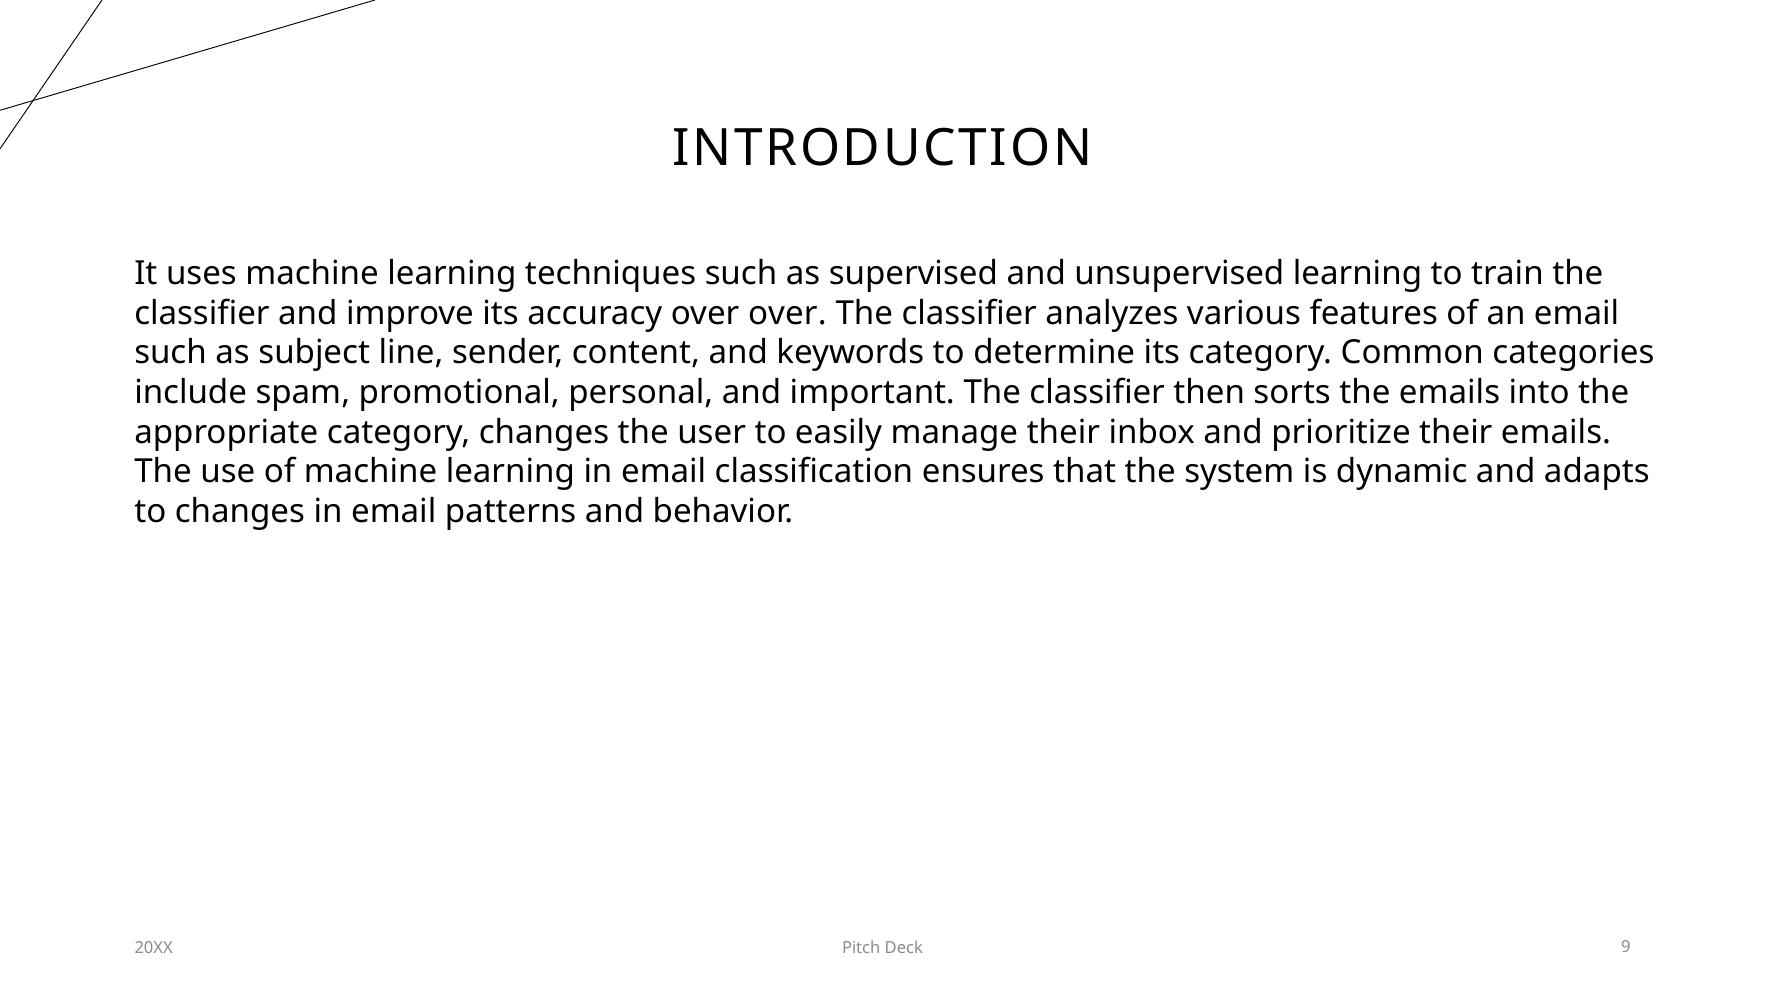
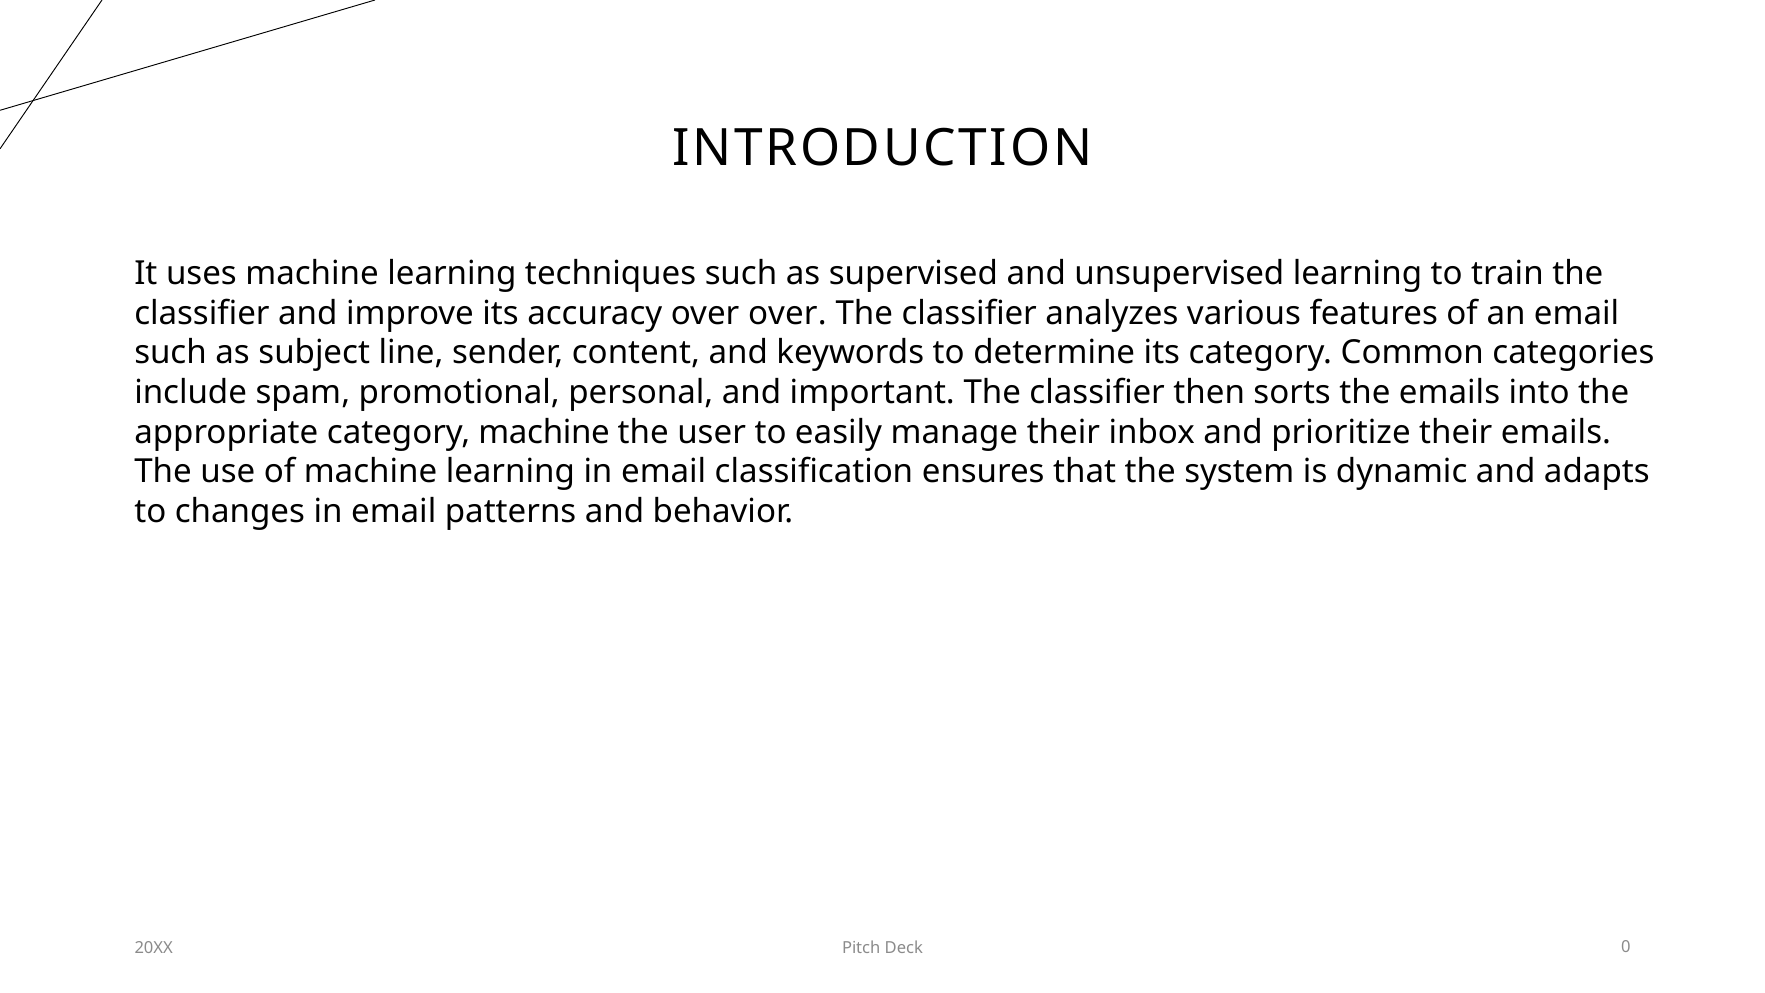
category changes: changes -> machine (544, 432)
9: 9 -> 0 (1626, 946)
